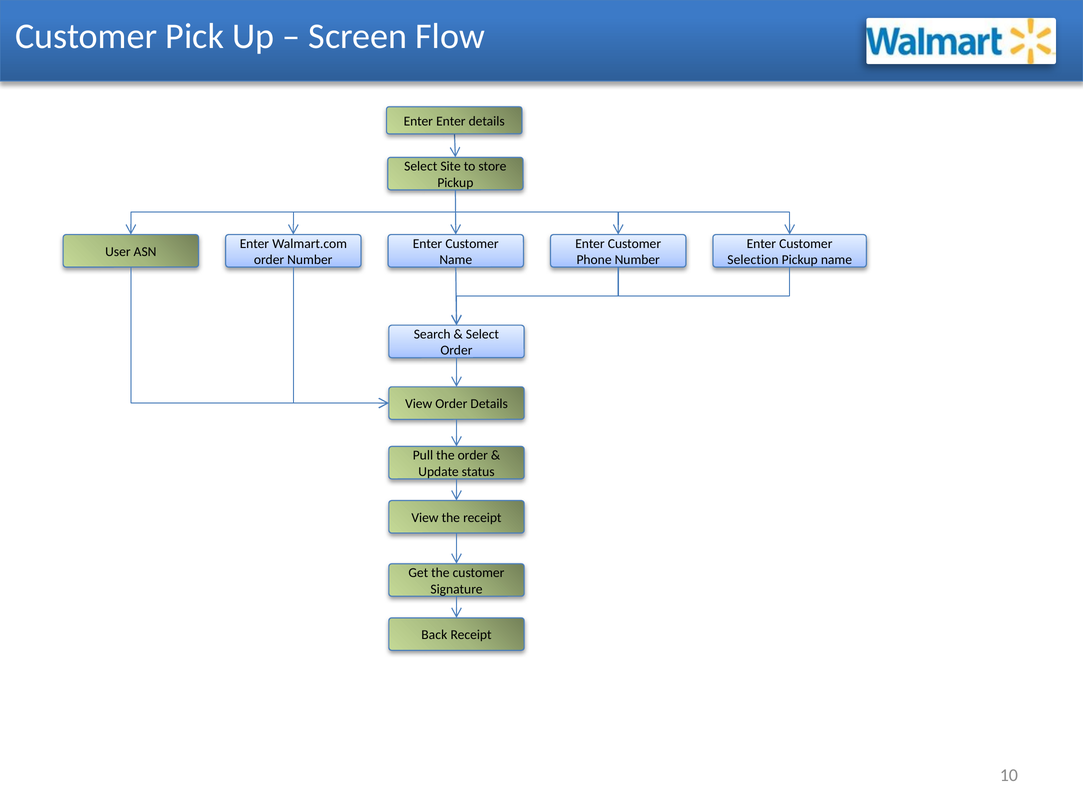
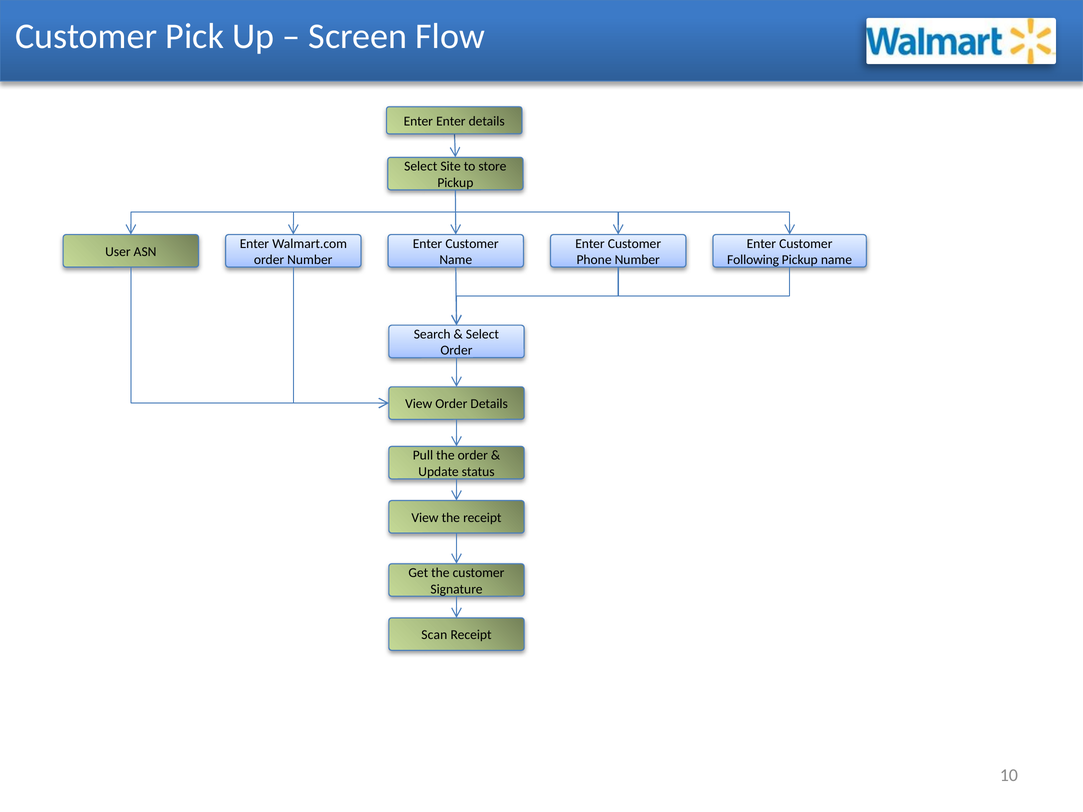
Selection: Selection -> Following (753, 260)
Back: Back -> Scan (434, 635)
